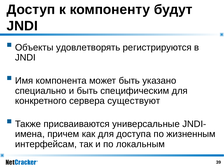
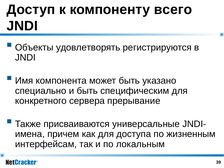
будут: будут -> всего (173, 9)
существуют: существуют -> прерывание (134, 101)
